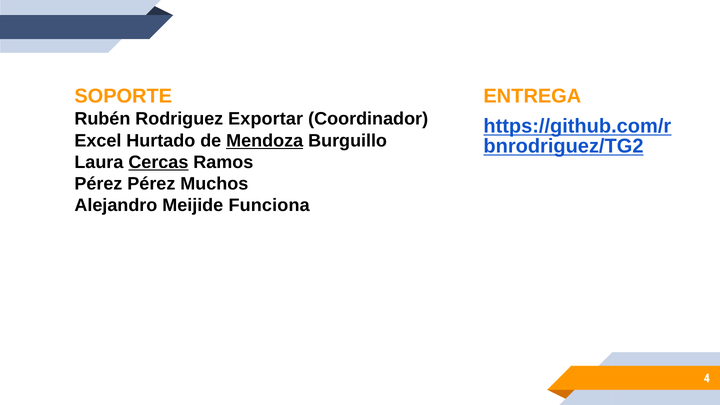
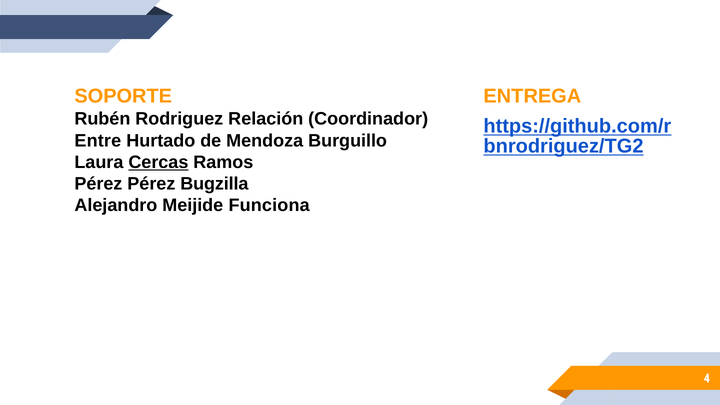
Exportar: Exportar -> Relación (266, 119)
Excel: Excel -> Entre (98, 141)
Mendoza underline: present -> none (265, 141)
Muchos: Muchos -> Bugzilla (214, 184)
